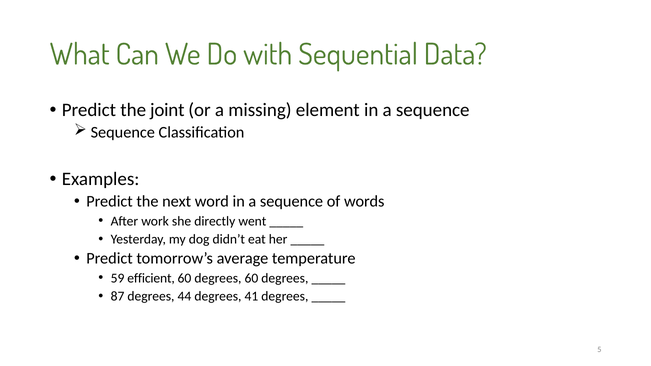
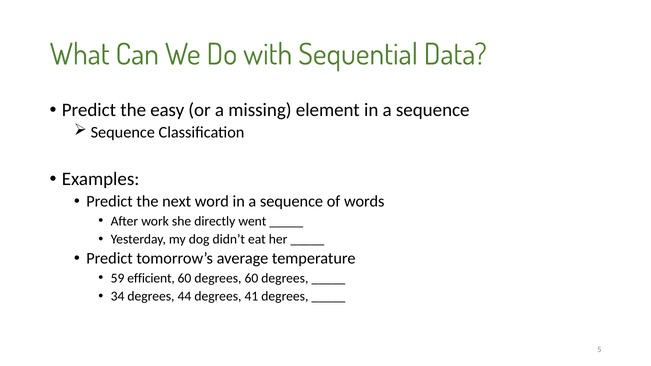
joint: joint -> easy (167, 110)
87: 87 -> 34 (118, 296)
